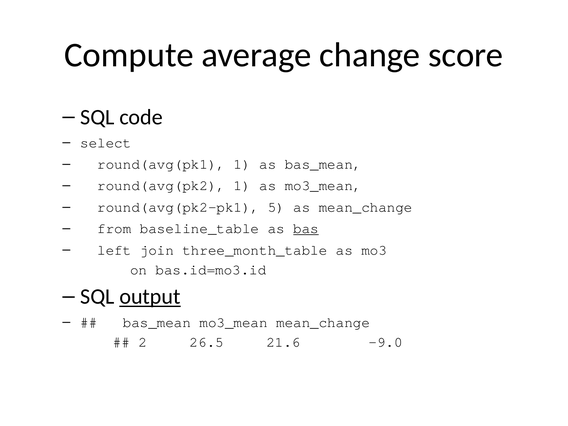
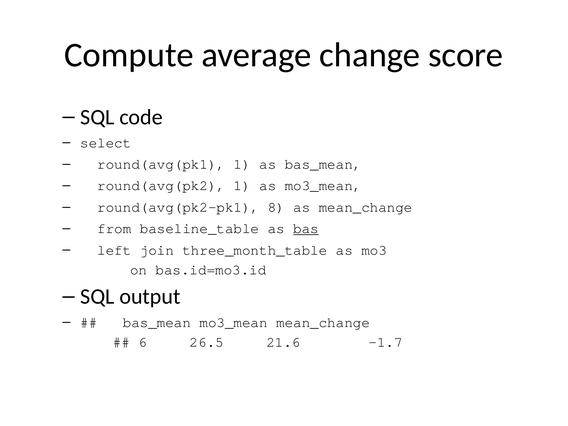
5: 5 -> 8 (276, 207)
output underline: present -> none (150, 297)
2: 2 -> 6 (143, 342)
-9.0: -9.0 -> -1.7 (386, 342)
